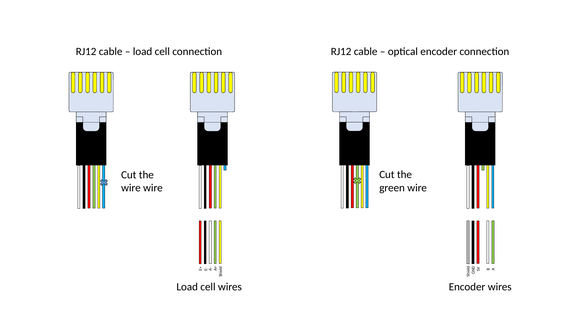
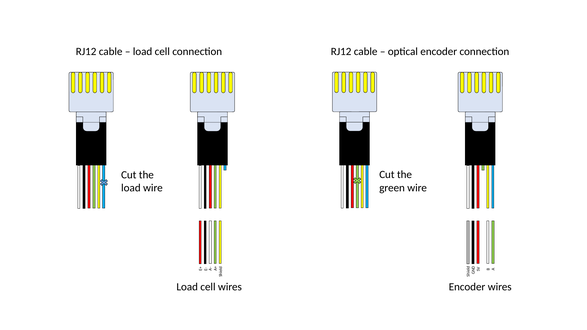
wire: wire -> load (131, 188)
